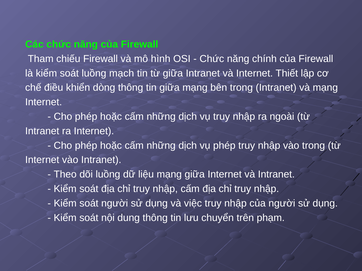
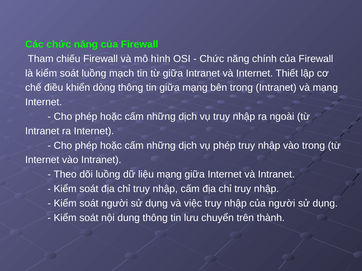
phạm: phạm -> thành (271, 218)
